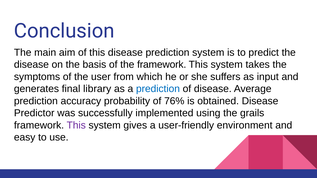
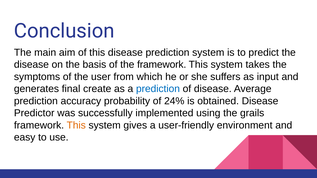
library: library -> create (97, 89)
76%: 76% -> 24% (174, 101)
This colour: purple -> orange (76, 125)
